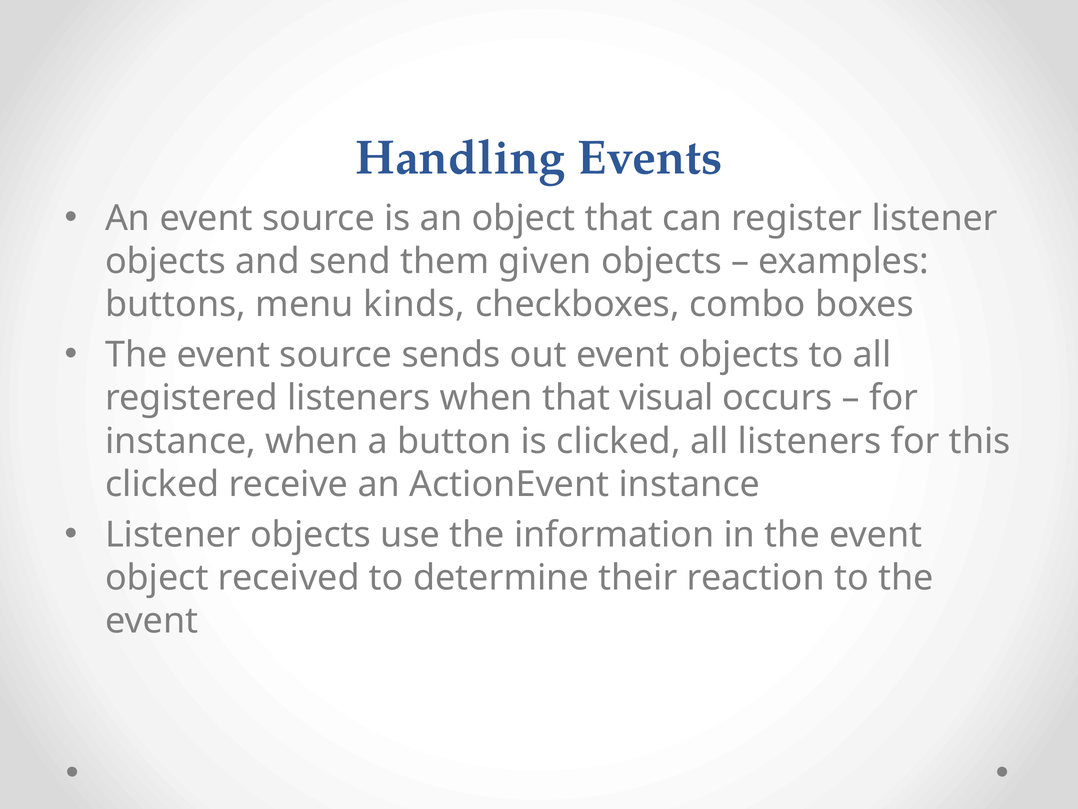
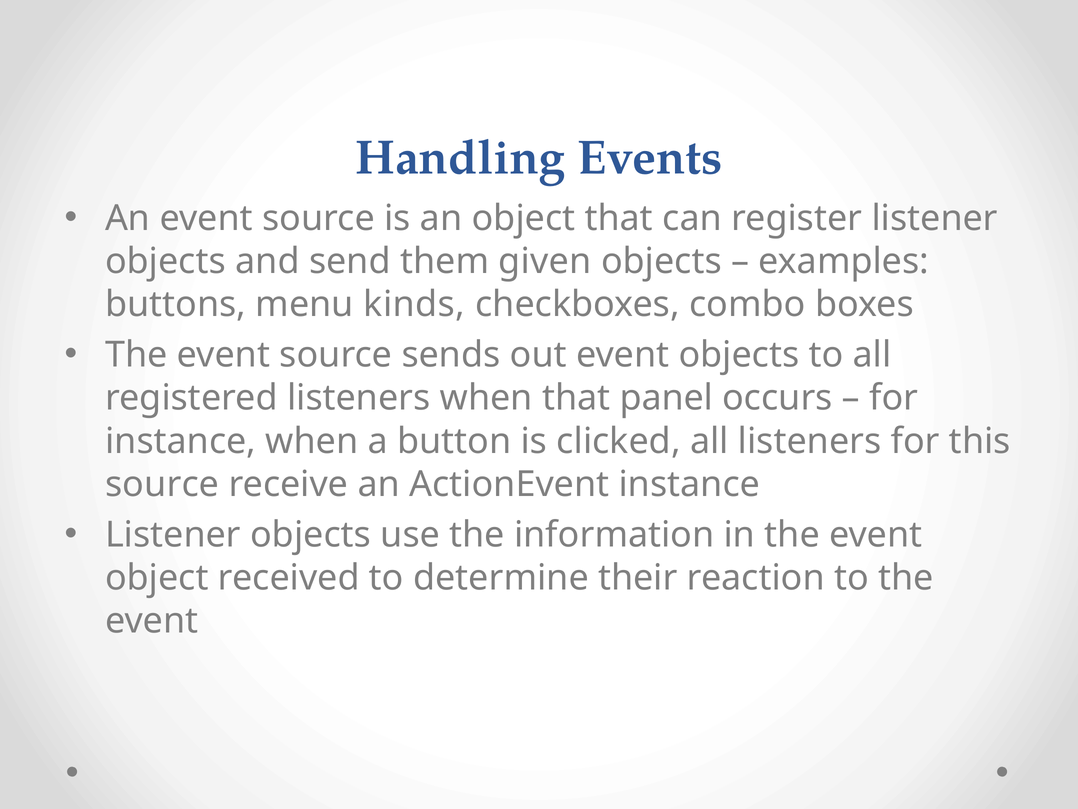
visual: visual -> panel (666, 398)
clicked: clicked -> source (162, 484)
